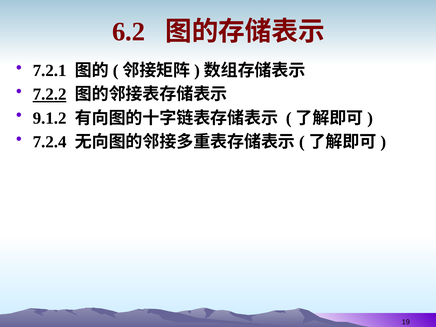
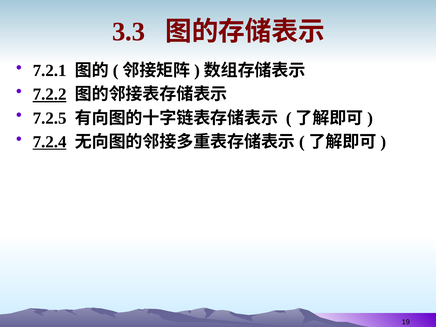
6.2: 6.2 -> 3.3 (129, 32)
9.1.2: 9.1.2 -> 7.2.5 (50, 118)
7.2.4 underline: none -> present (50, 142)
